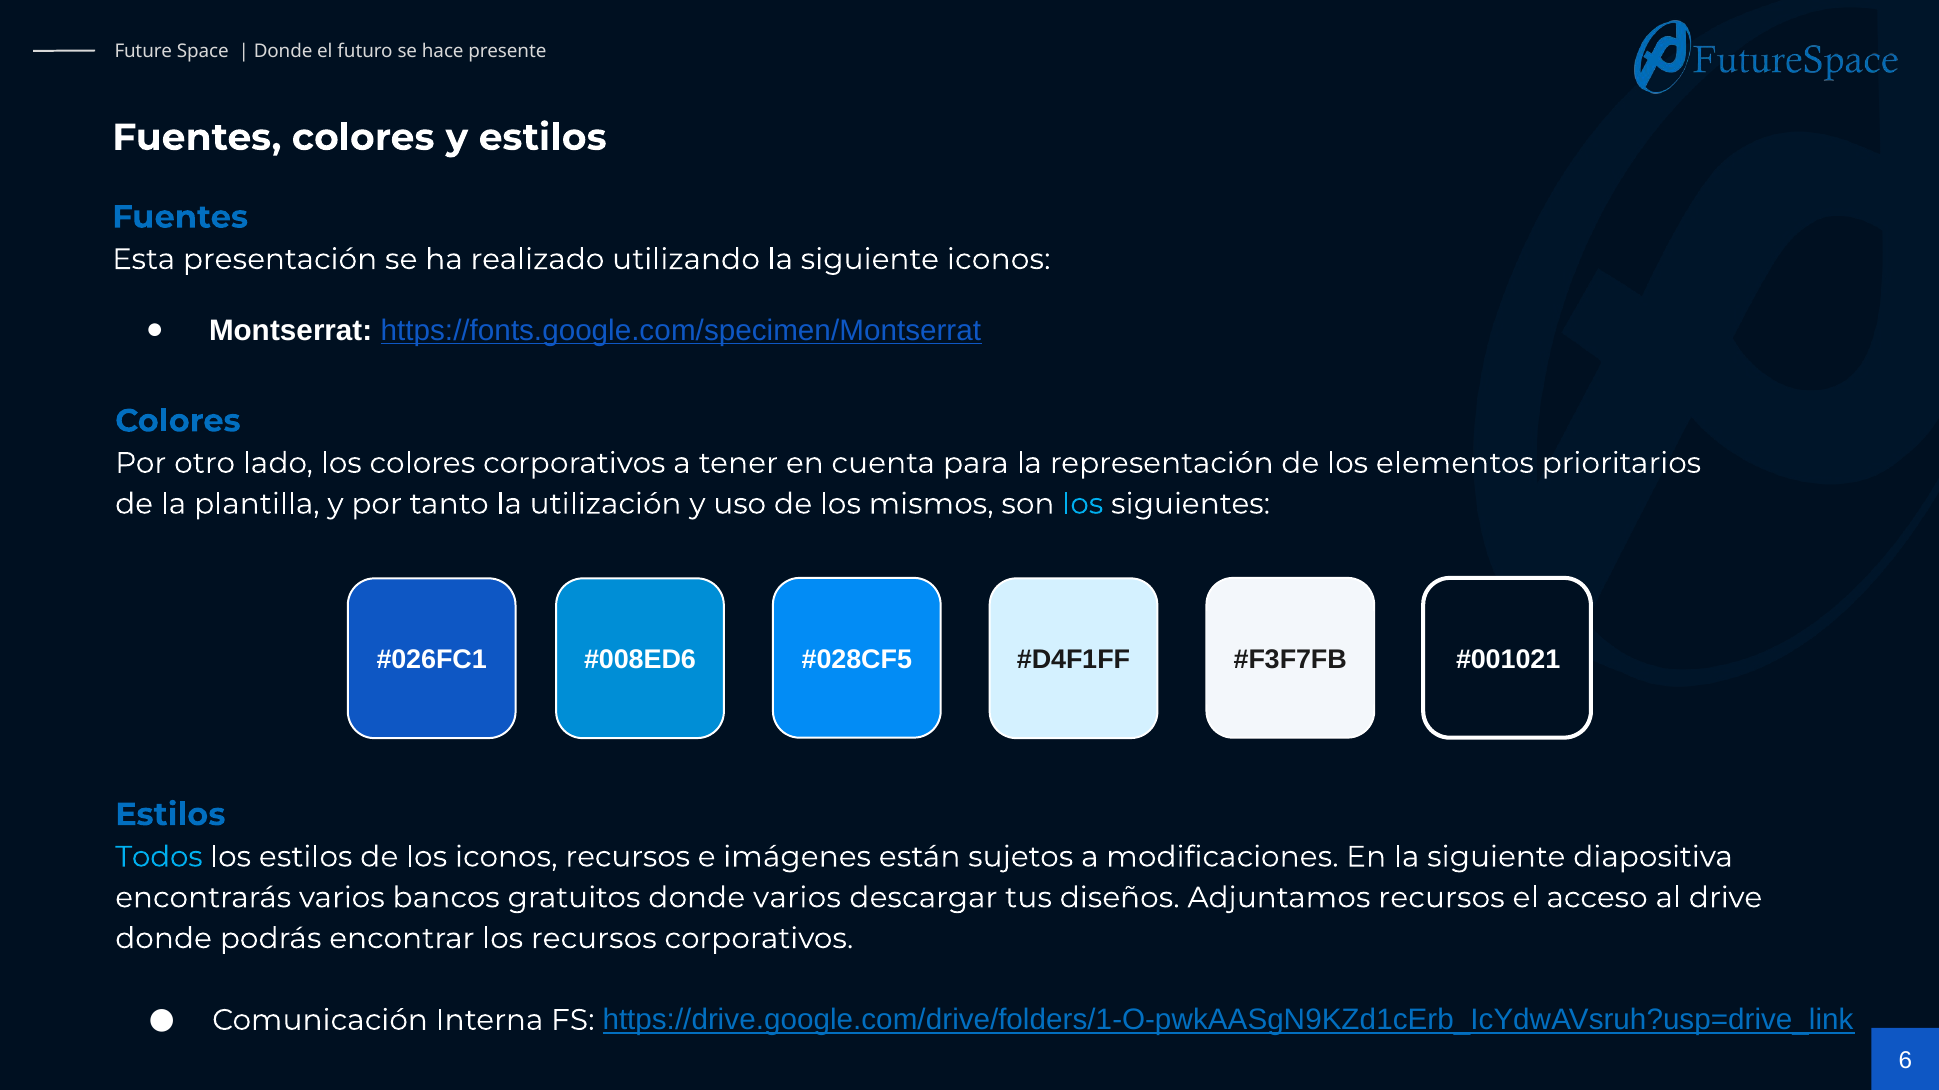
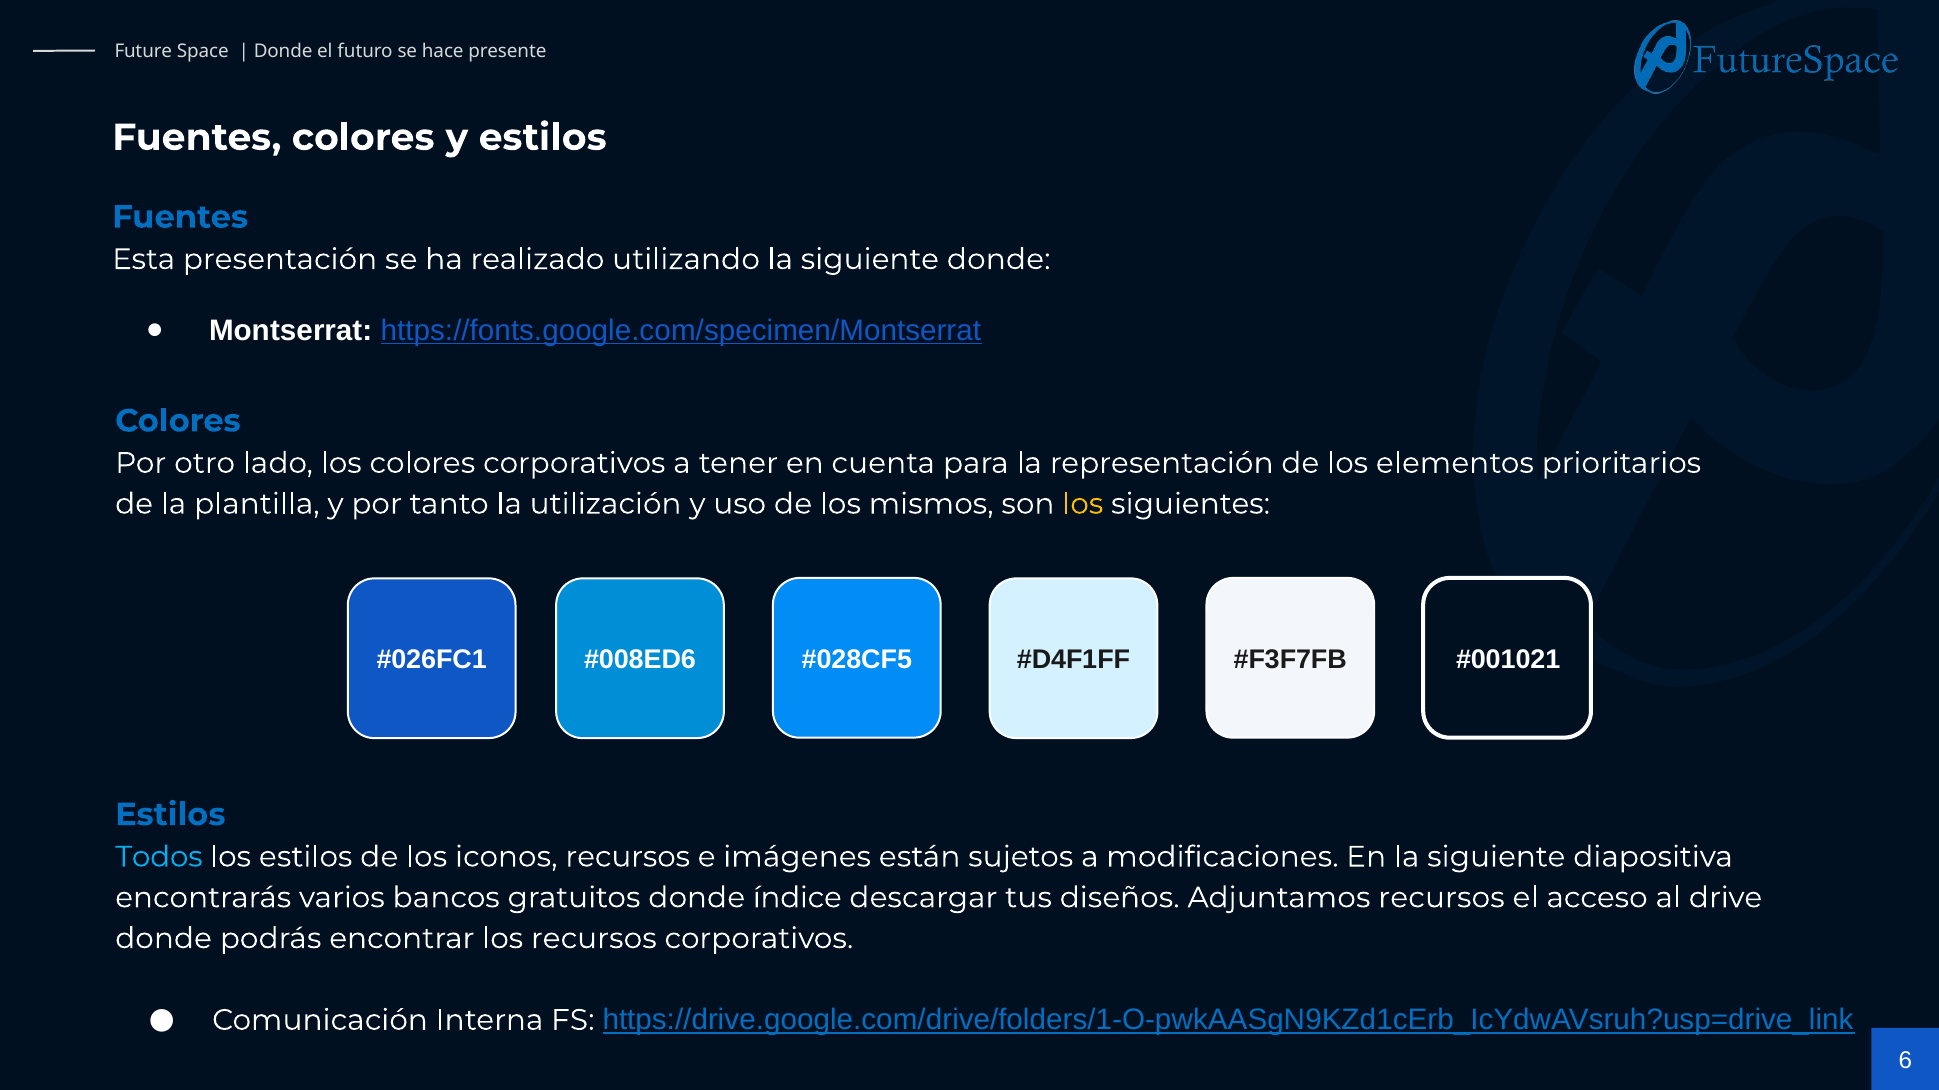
siguiente iconos: iconos -> donde (999, 259)
los colour: light blue -> yellow (1083, 504)
donde varios: varios -> índice (797, 898)
